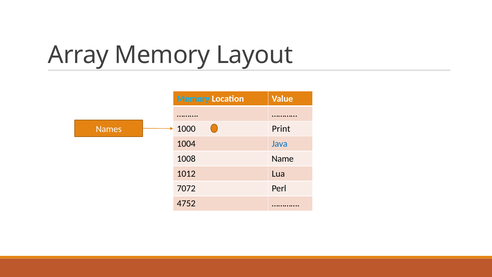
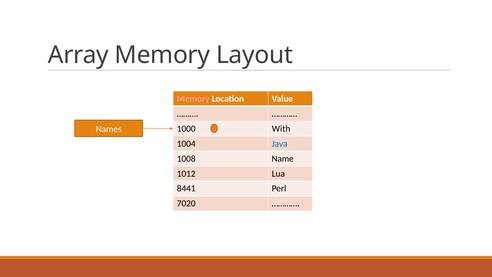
Memory colour: light blue -> pink (193, 99)
Print: Print -> With (281, 129)
7072: 7072 -> 8441 (186, 188)
4752: 4752 -> 7020 (186, 203)
